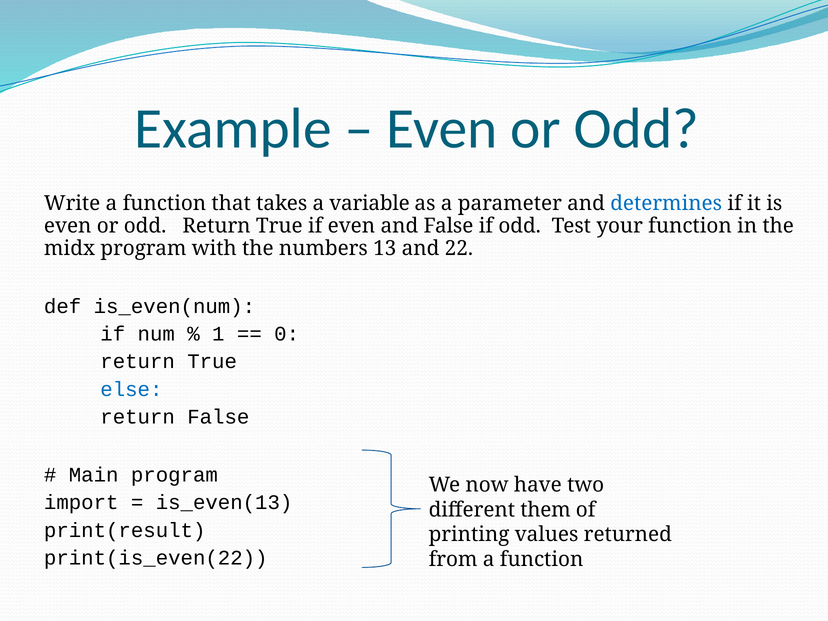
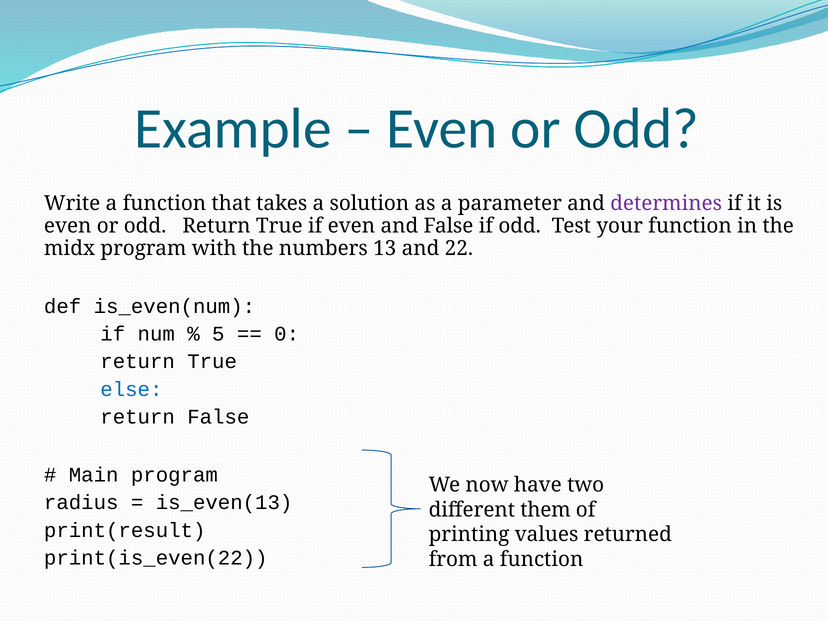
variable: variable -> solution (369, 204)
determines colour: blue -> purple (666, 204)
1: 1 -> 5 (218, 334)
import: import -> radius (81, 503)
